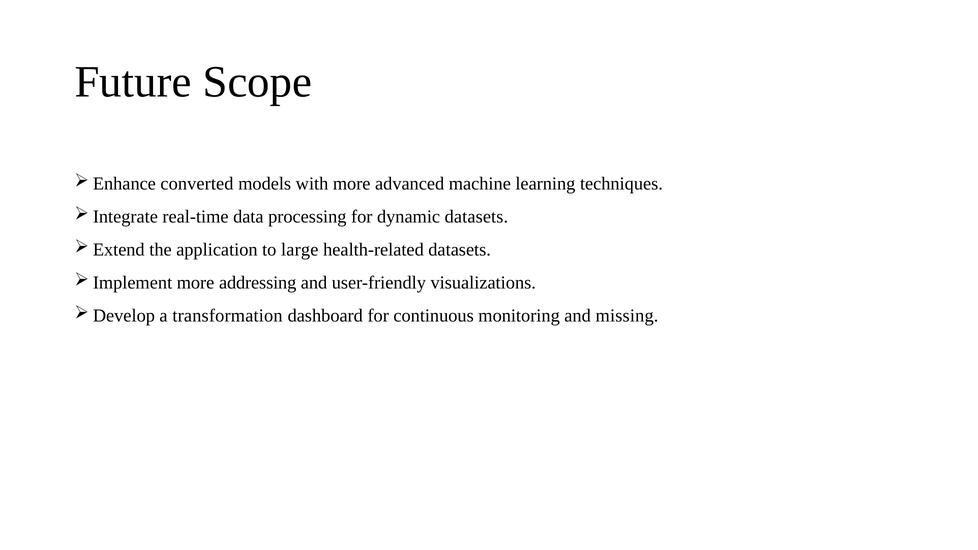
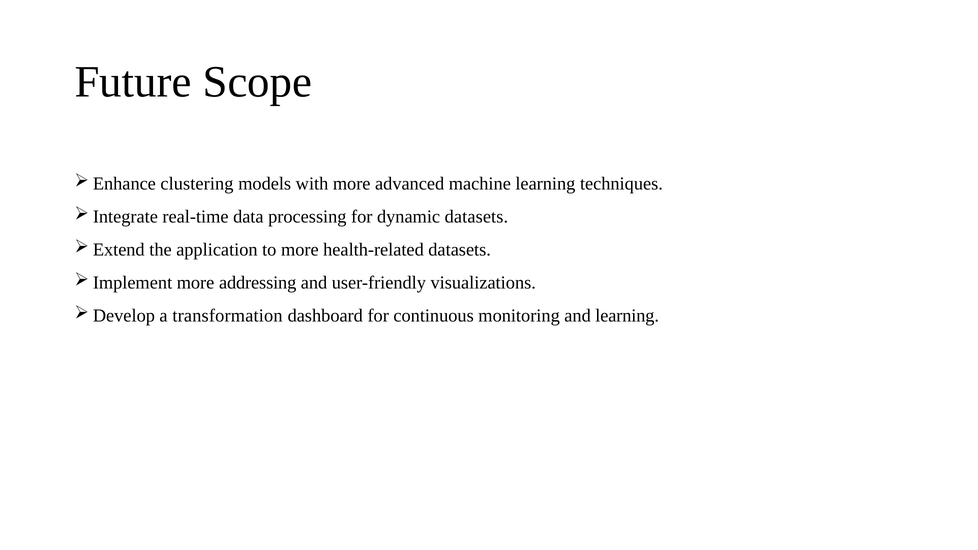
converted: converted -> clustering (197, 184)
to large: large -> more (300, 250)
and missing: missing -> learning (627, 316)
